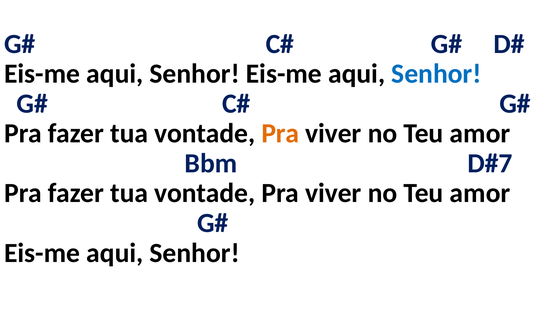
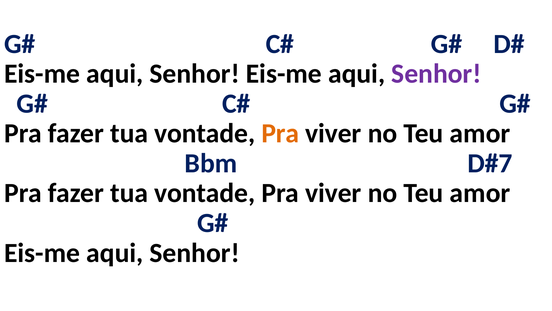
Senhor colour: blue -> purple (436, 74)
